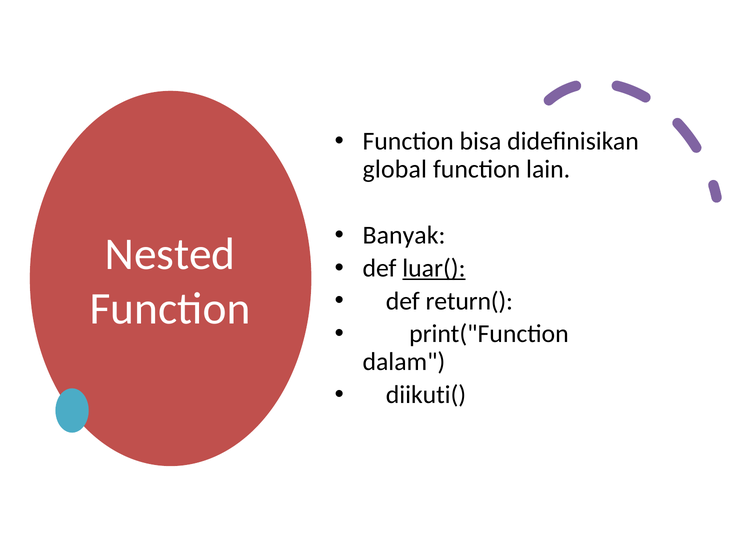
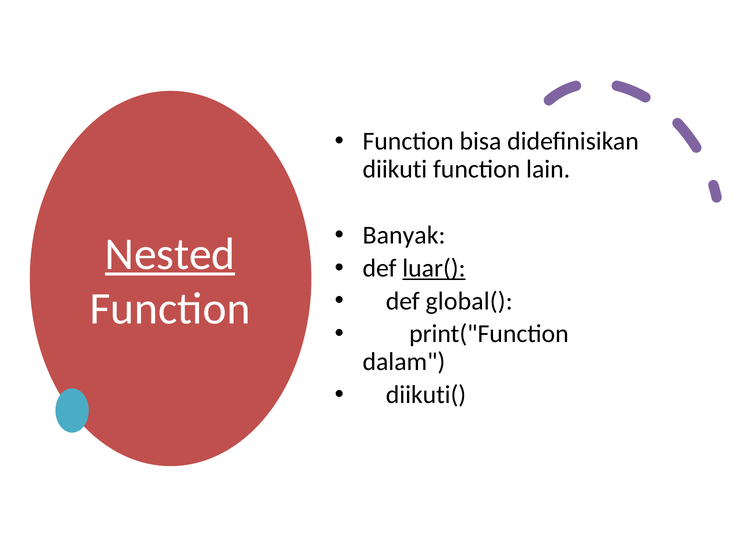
global: global -> diikuti (395, 169)
Nested underline: none -> present (170, 255)
return(: return( -> global( (469, 301)
